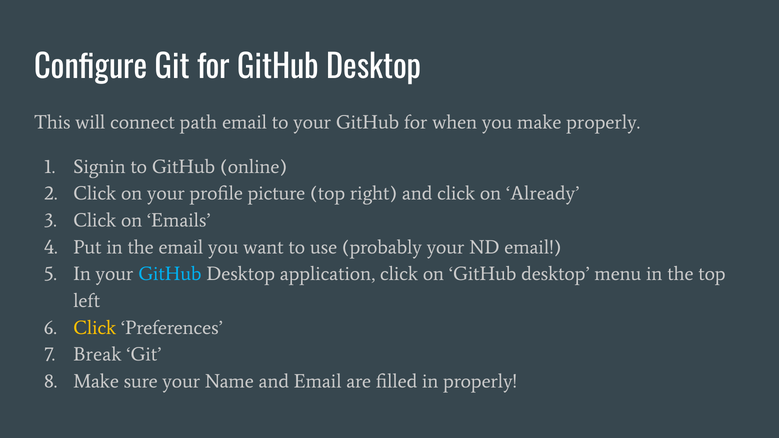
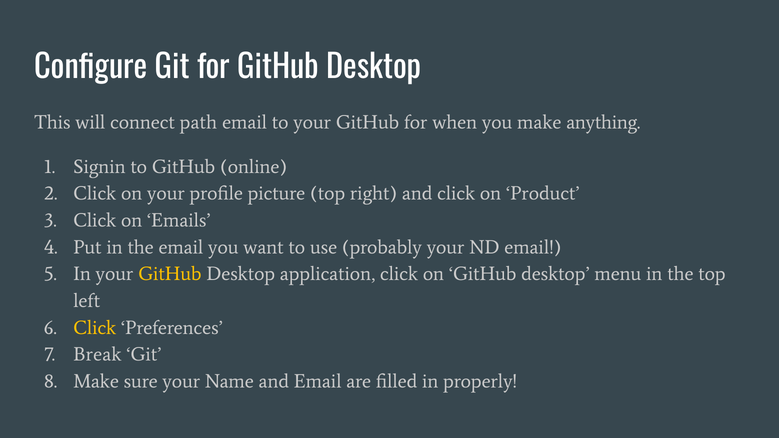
make properly: properly -> anything (603, 123)
Already: Already -> Product (543, 194)
GitHub colour: light blue -> yellow (170, 274)
